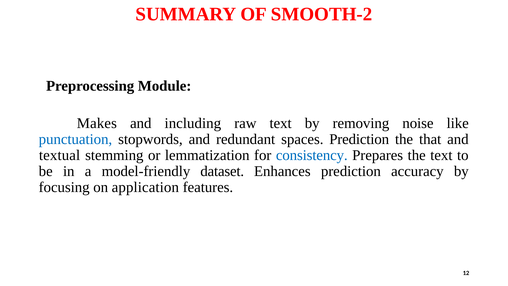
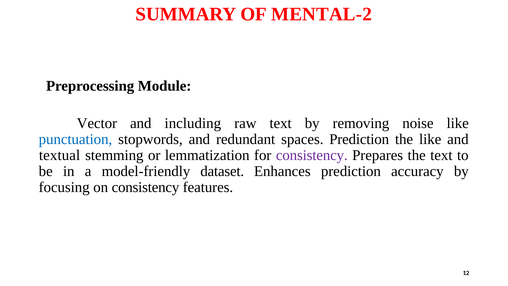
SMOOTH-2: SMOOTH-2 -> MENTAL-2 (322, 14)
Makes: Makes -> Vector (97, 123)
the that: that -> like (430, 139)
consistency colour: blue -> purple (312, 155)
on application: application -> consistency (145, 187)
